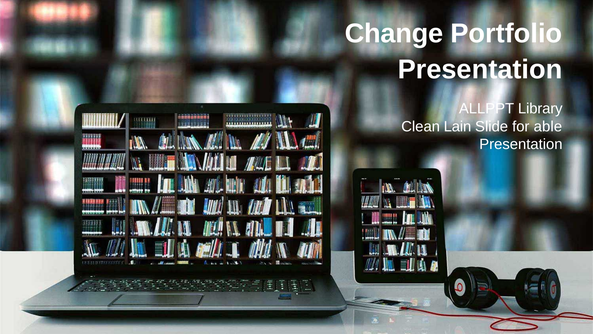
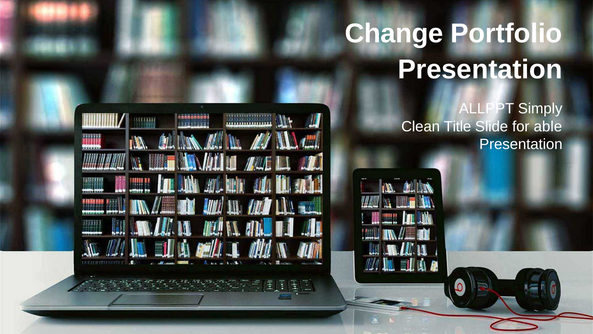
Library: Library -> Simply (540, 108)
Lain: Lain -> Title (457, 126)
